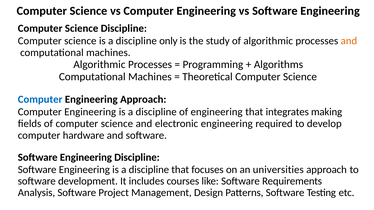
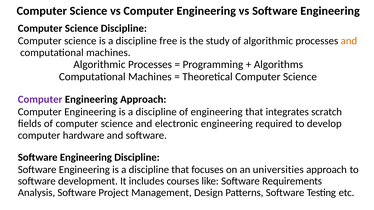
only: only -> free (168, 41)
Computer colour: blue -> purple (40, 99)
making: making -> scratch (327, 112)
